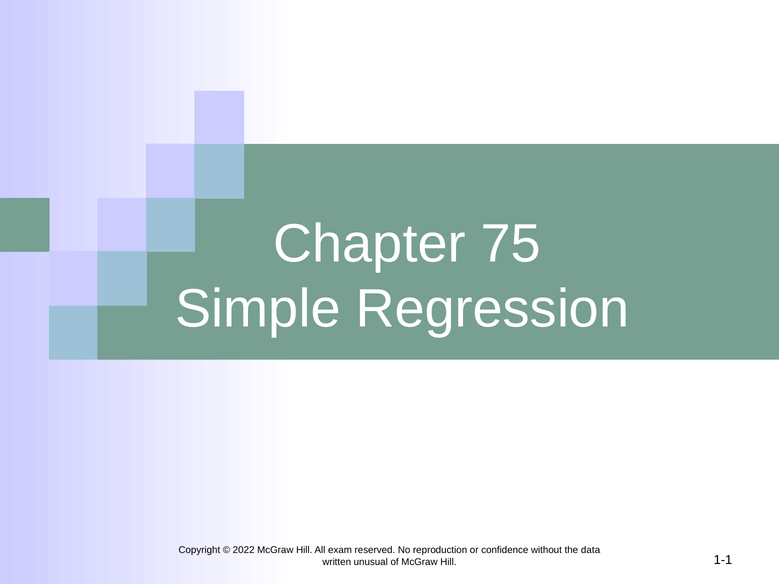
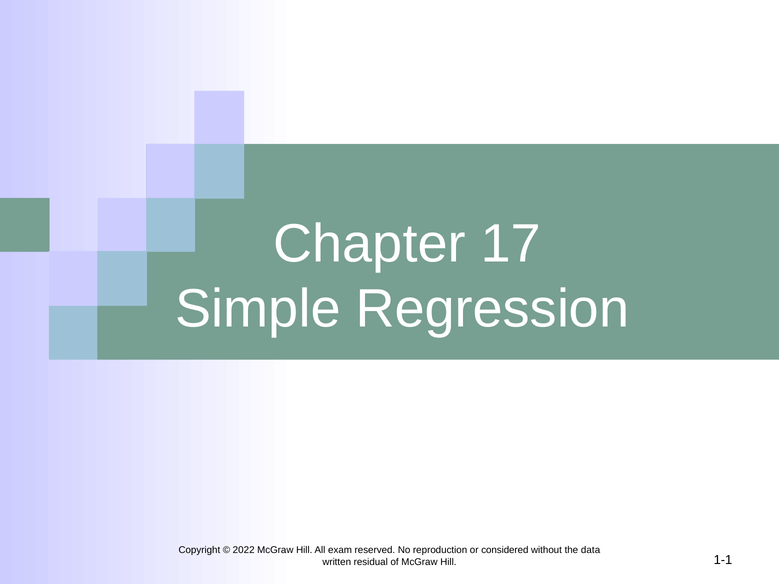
75: 75 -> 17 (511, 244)
confidence: confidence -> considered (505, 550)
unusual: unusual -> residual (371, 562)
